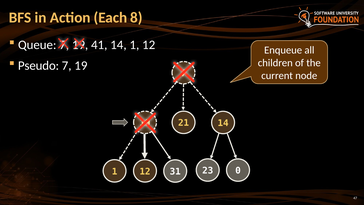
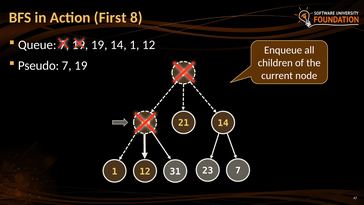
Each: Each -> First (110, 18)
41: 41 -> 19 (99, 45)
23 0: 0 -> 7 (238, 171)
